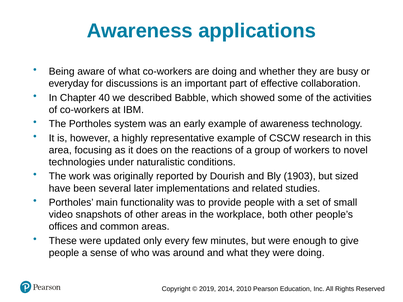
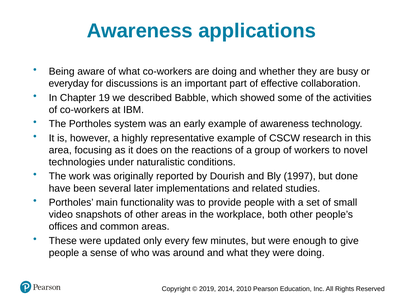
40: 40 -> 19 (104, 98)
1903: 1903 -> 1997 (300, 176)
sized: sized -> done (347, 176)
